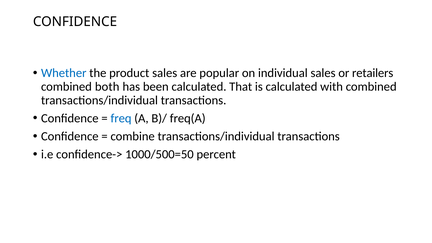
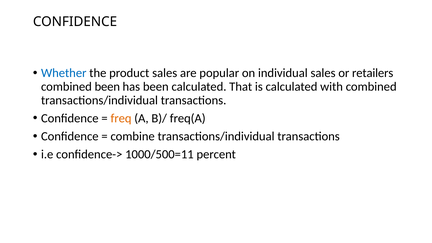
combined both: both -> been (107, 87)
freq colour: blue -> orange (121, 118)
1000/500=50: 1000/500=50 -> 1000/500=11 (159, 154)
